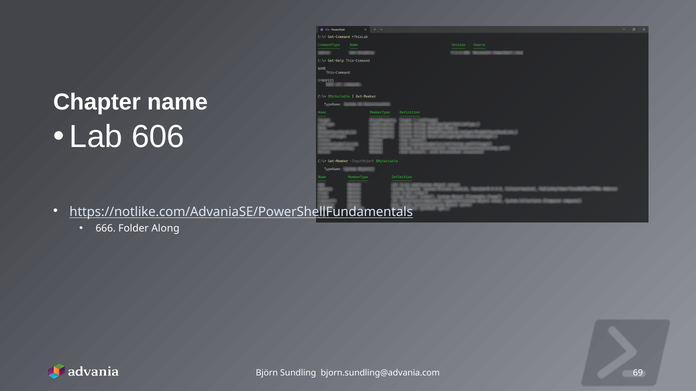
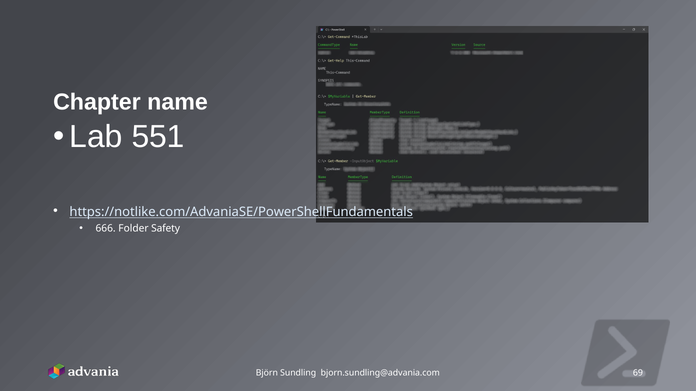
606: 606 -> 551 (158, 137)
Along: Along -> Safety (166, 229)
